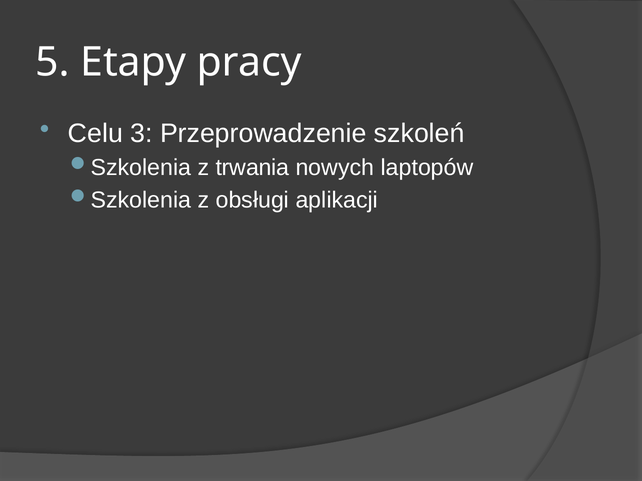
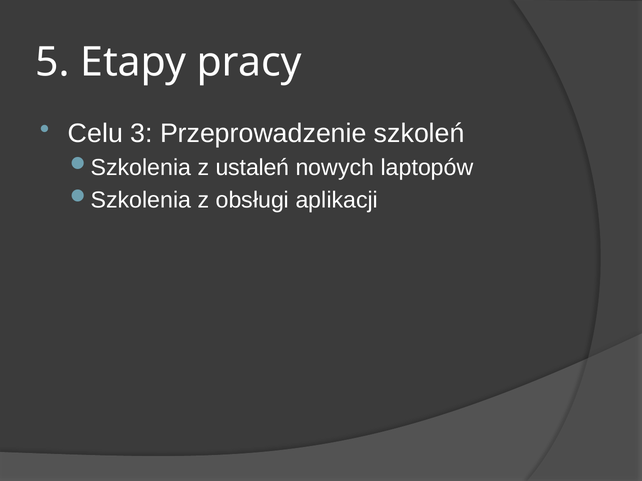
trwania: trwania -> ustaleń (252, 168)
